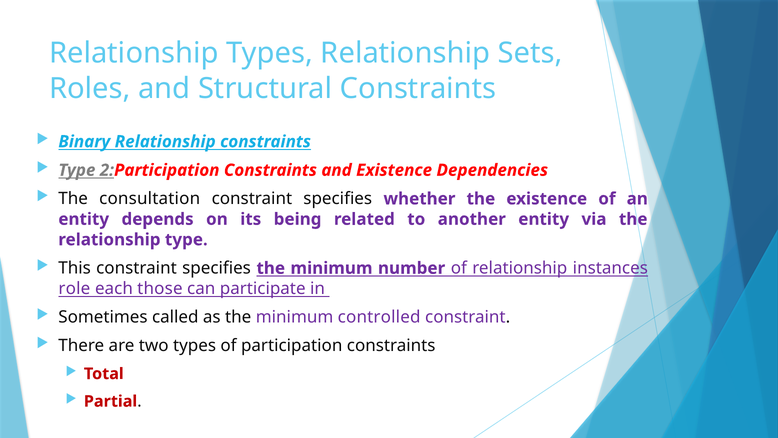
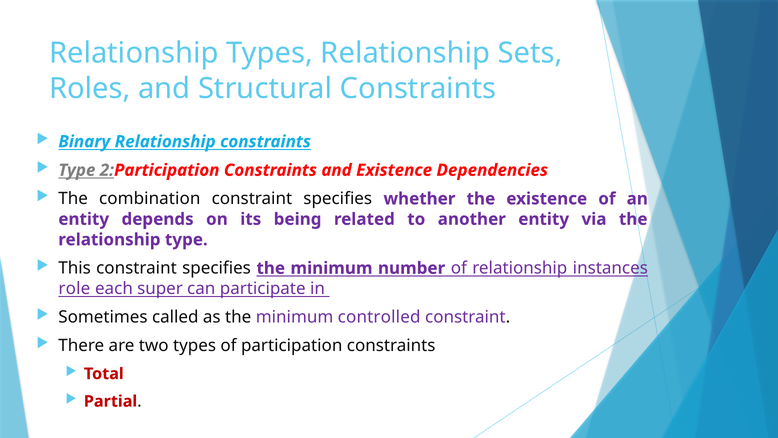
consultation: consultation -> combination (150, 199)
those: those -> super (160, 288)
